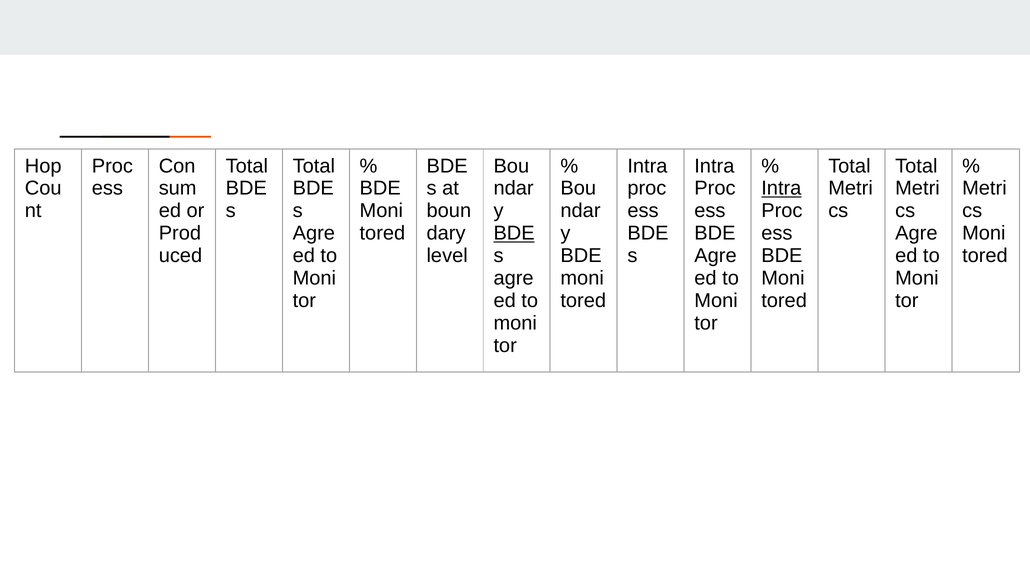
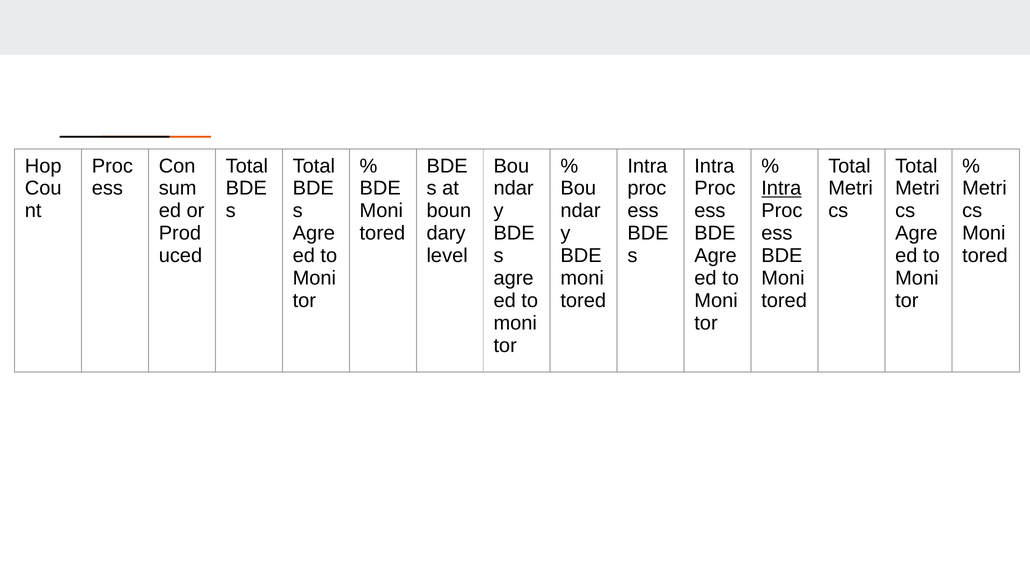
BDE underline: present -> none (514, 234)
